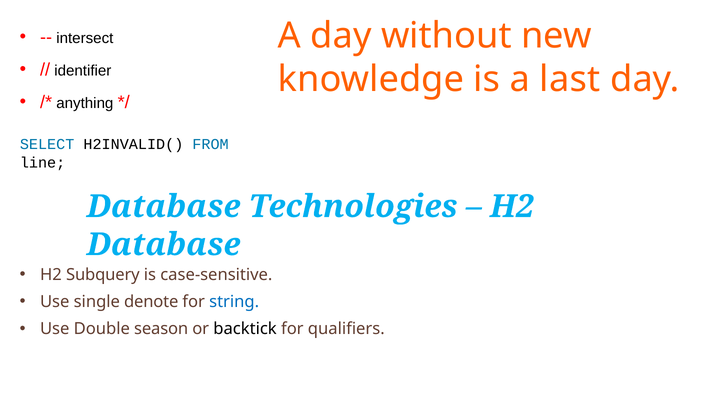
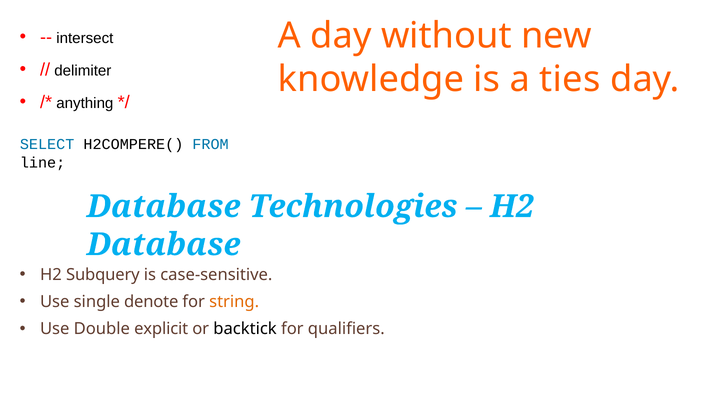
identifier: identifier -> delimiter (83, 71)
last: last -> ties (570, 79)
H2INVALID(: H2INVALID( -> H2COMPERE( (133, 144)
string colour: blue -> orange (234, 302)
season: season -> explicit (161, 329)
